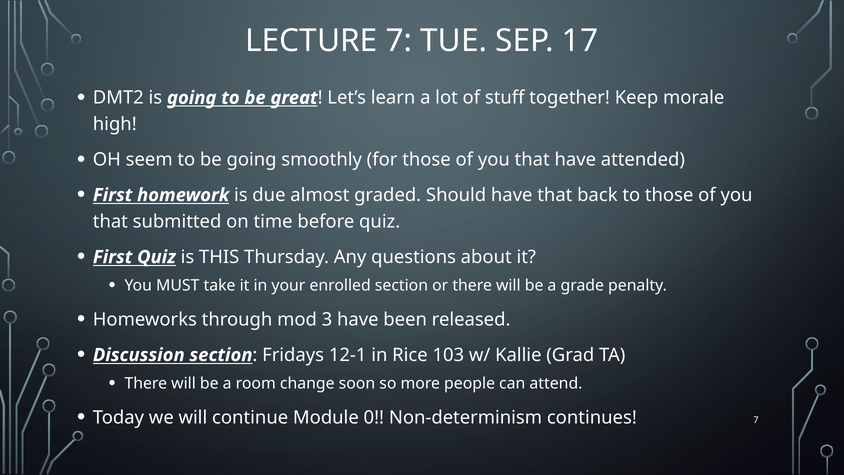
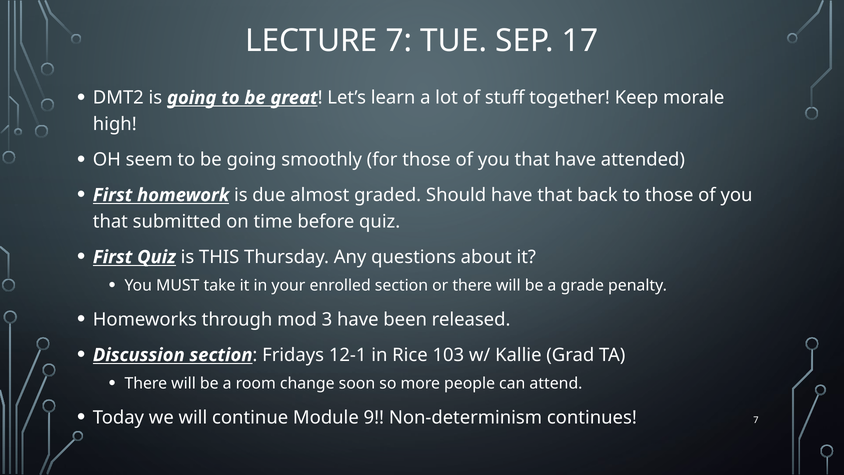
0: 0 -> 9 (374, 417)
